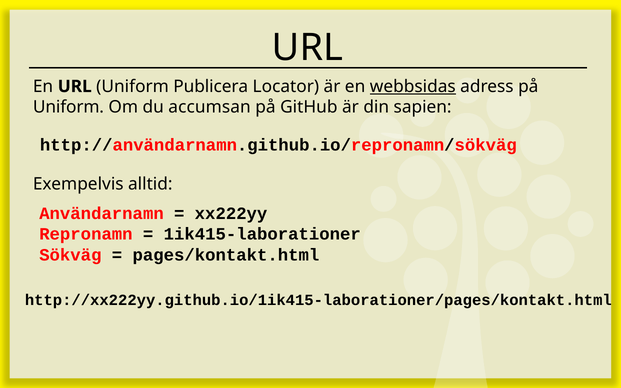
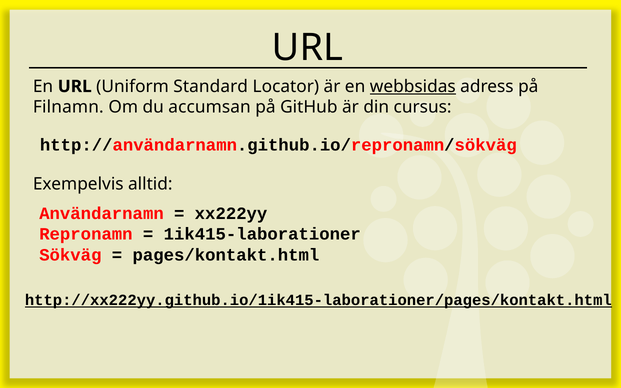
Publicera: Publicera -> Standard (211, 86)
Uniform: Uniform -> Filnamn (68, 107)
sapien: sapien -> cursus (423, 107)
http://xx222yy.github.io/1ik415-laborationer/pages/kontakt.html underline: none -> present (318, 300)
